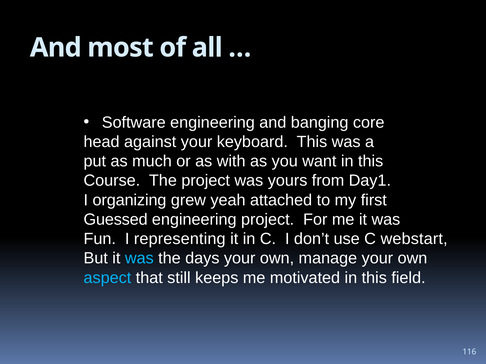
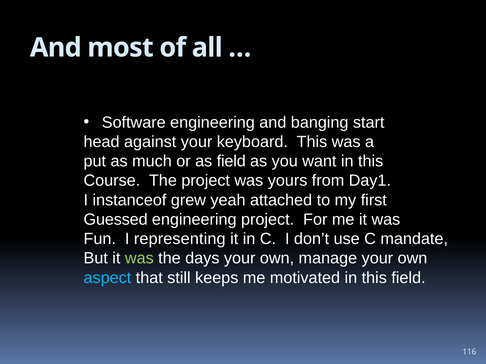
core: core -> start (369, 123)
as with: with -> field (231, 161)
organizing: organizing -> instanceof (129, 200)
webstart: webstart -> mandate (414, 239)
was colour: light blue -> light green (139, 259)
